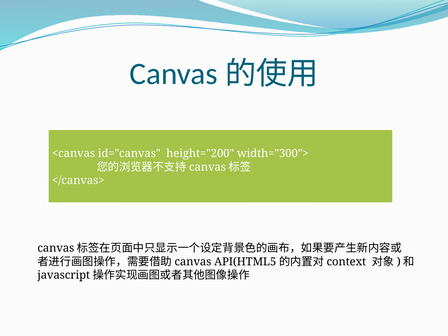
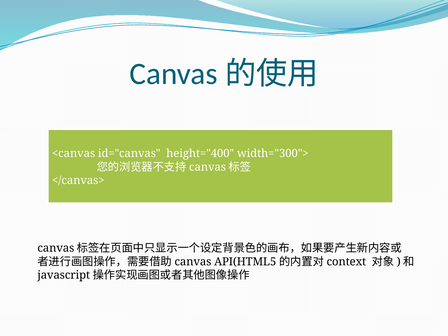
height="200: height="200 -> height="400 (200, 154)
